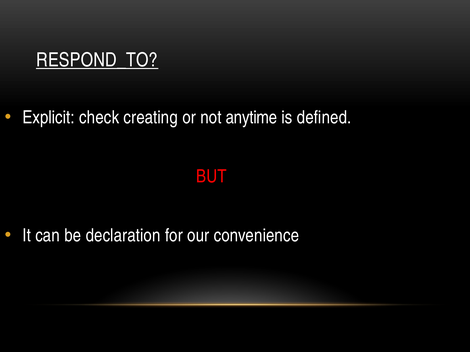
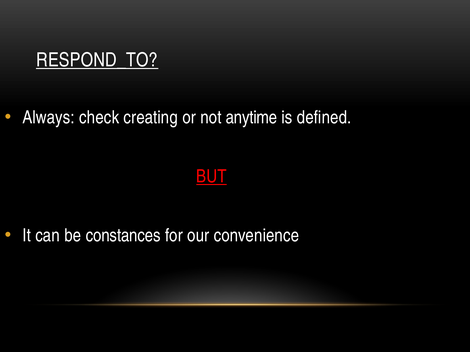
Explicit: Explicit -> Always (49, 118)
BUT underline: none -> present (211, 177)
declaration: declaration -> constances (123, 236)
